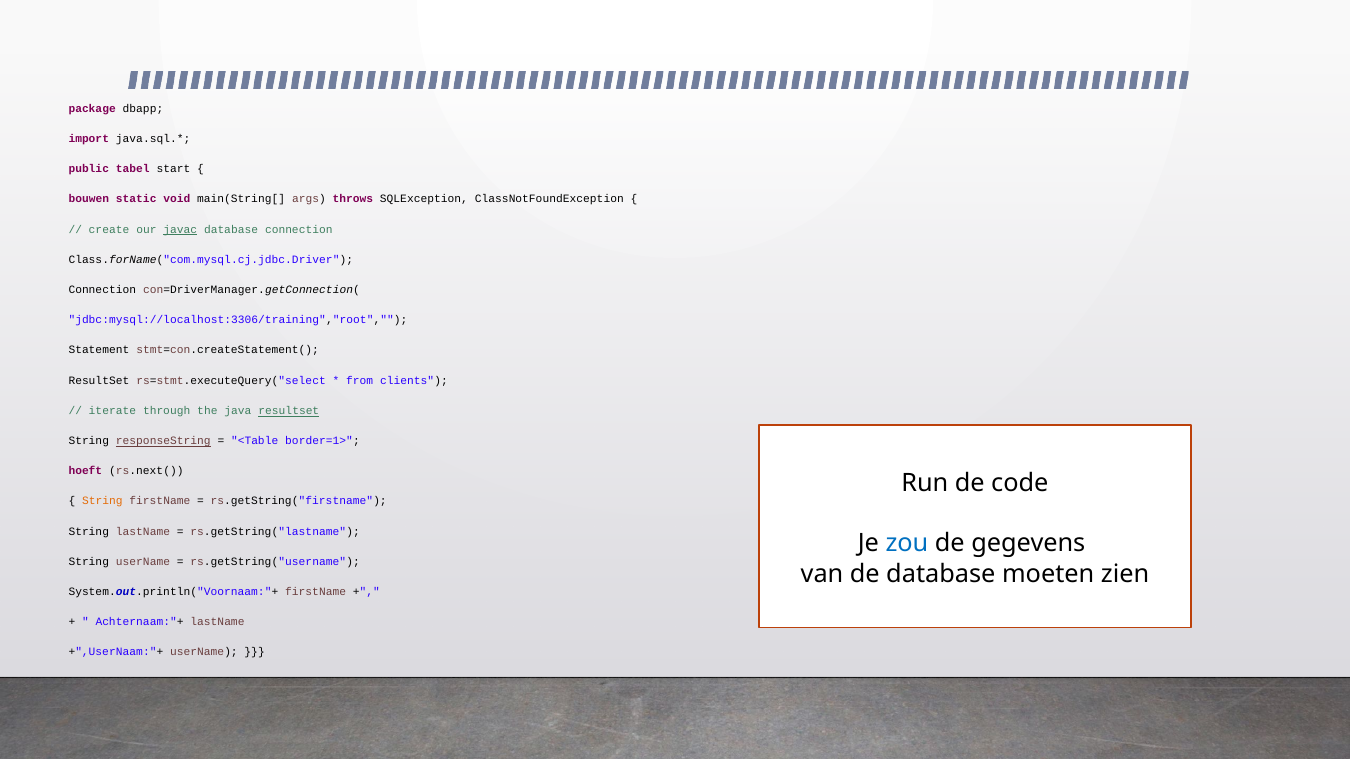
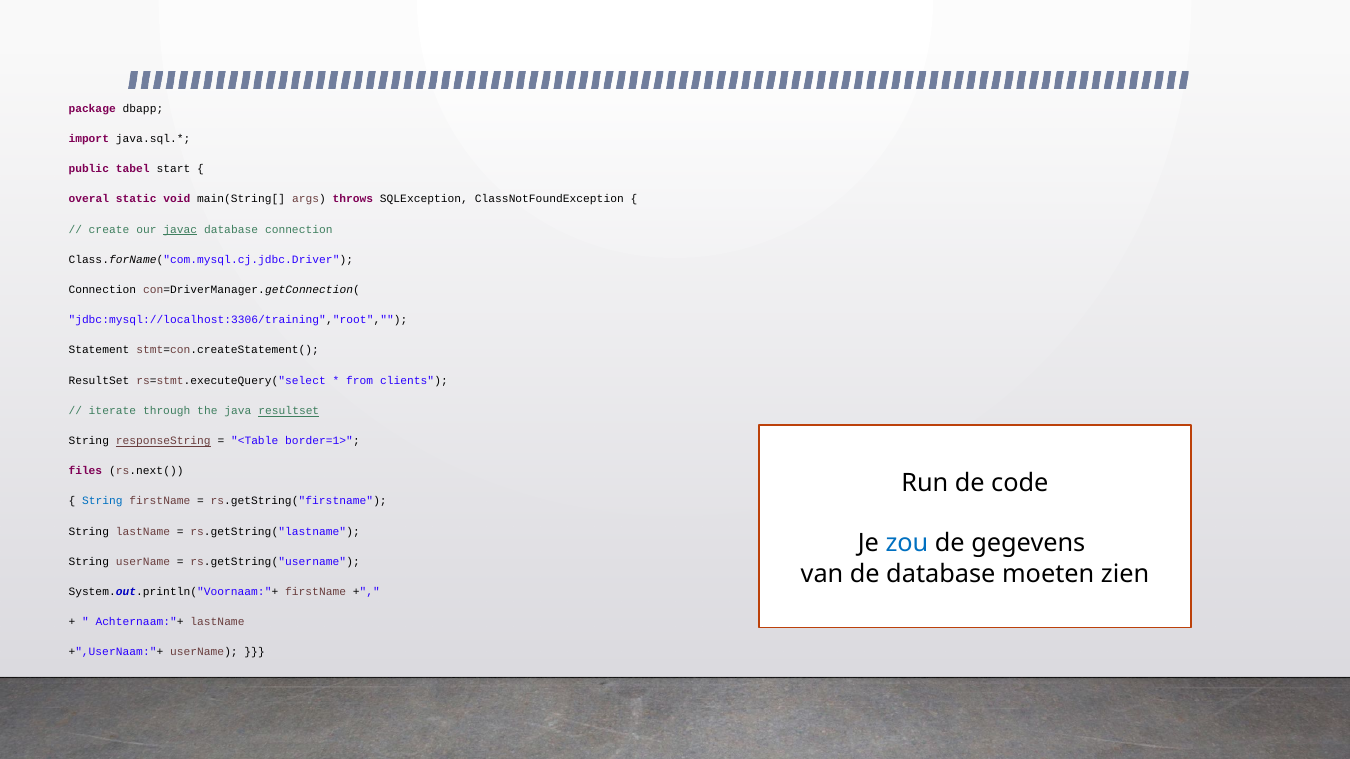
bouwen: bouwen -> overal (89, 199)
hoeft: hoeft -> files (85, 471)
String colour: orange -> blue (102, 501)
